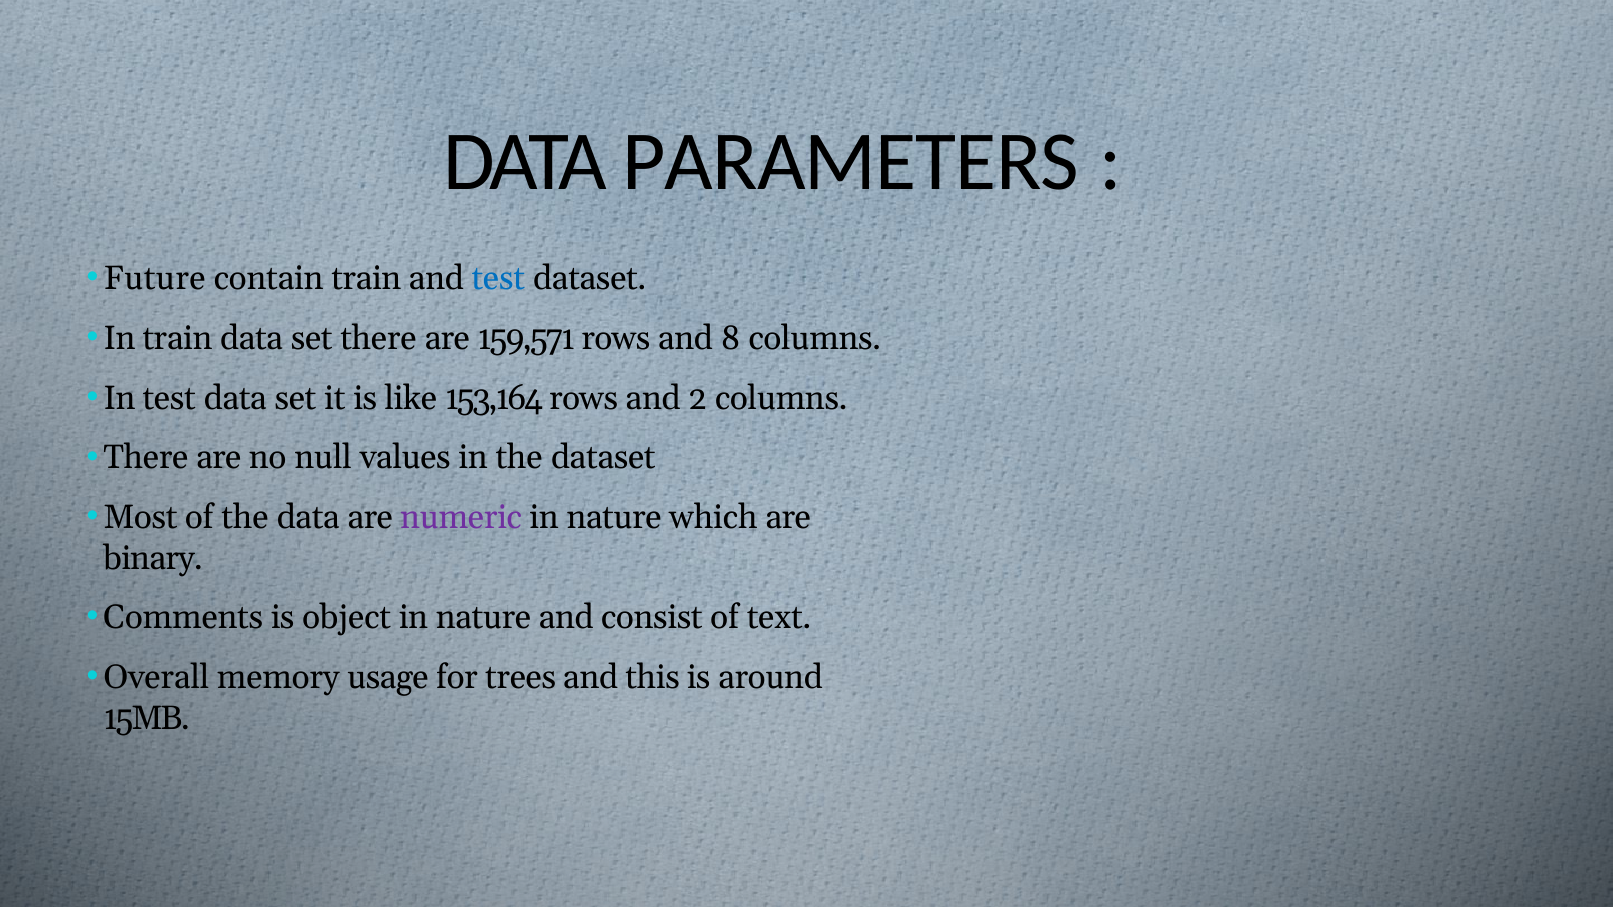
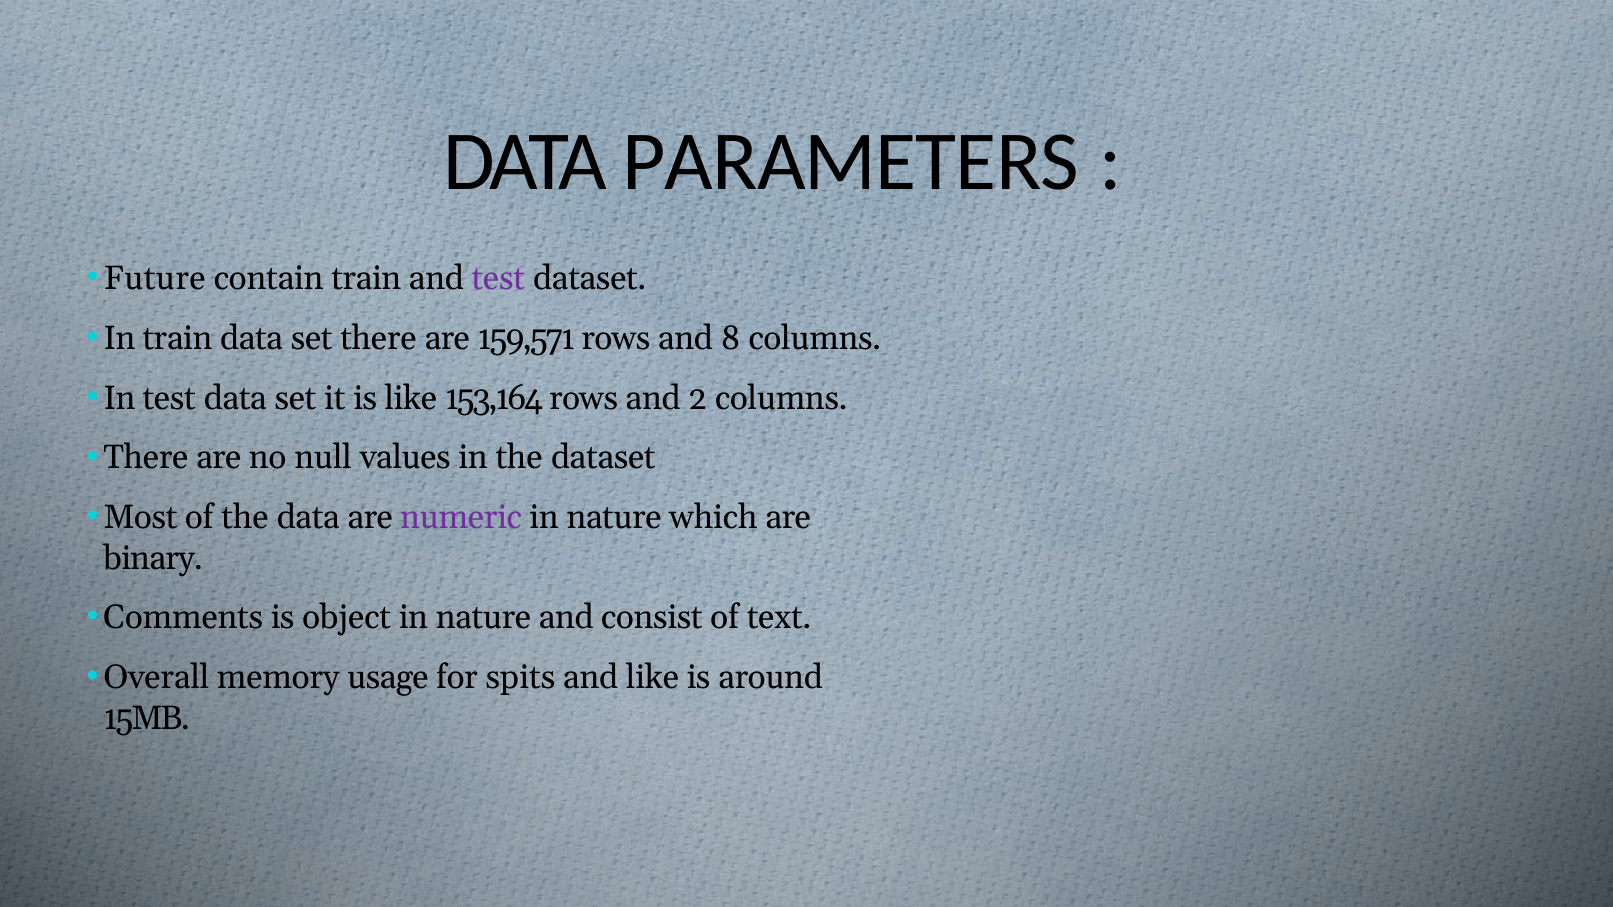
test colour: blue -> purple (498, 278)
trees: trees -> spits (520, 678)
and this: this -> like (652, 678)
